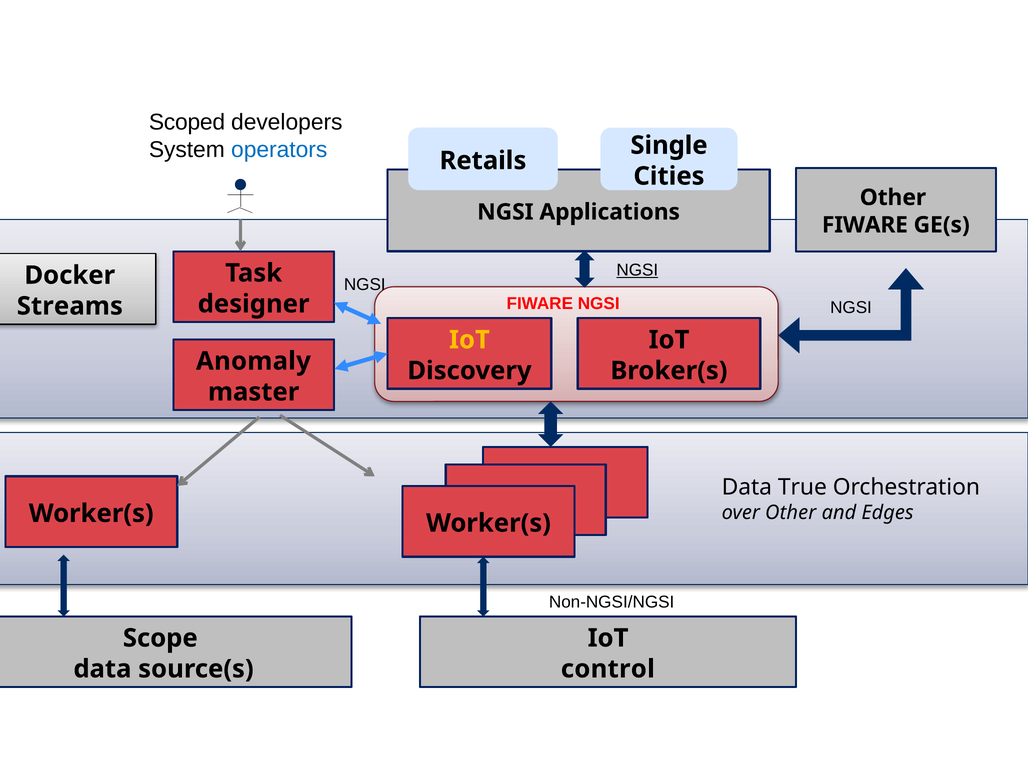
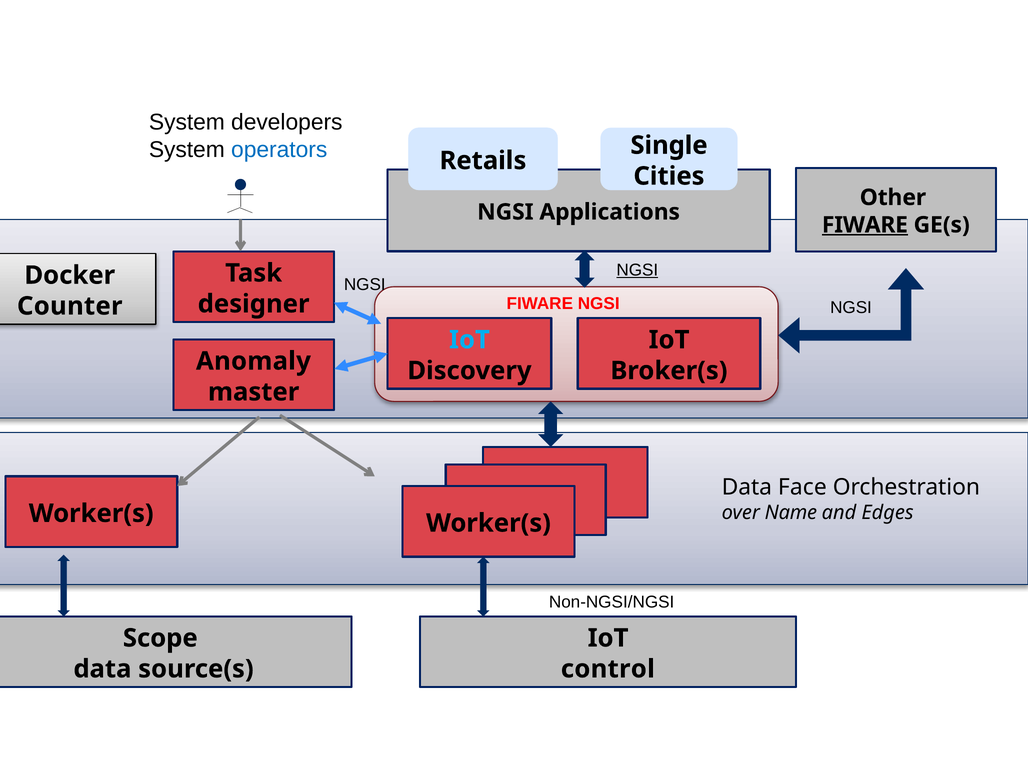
Scoped: Scoped -> System (187, 122)
FIWARE underline: none -> present (865, 225)
Streams: Streams -> Counter (70, 306)
IoT colour: yellow -> light blue (469, 340)
True: True -> Face (802, 487)
over Other: Other -> Name (791, 513)
